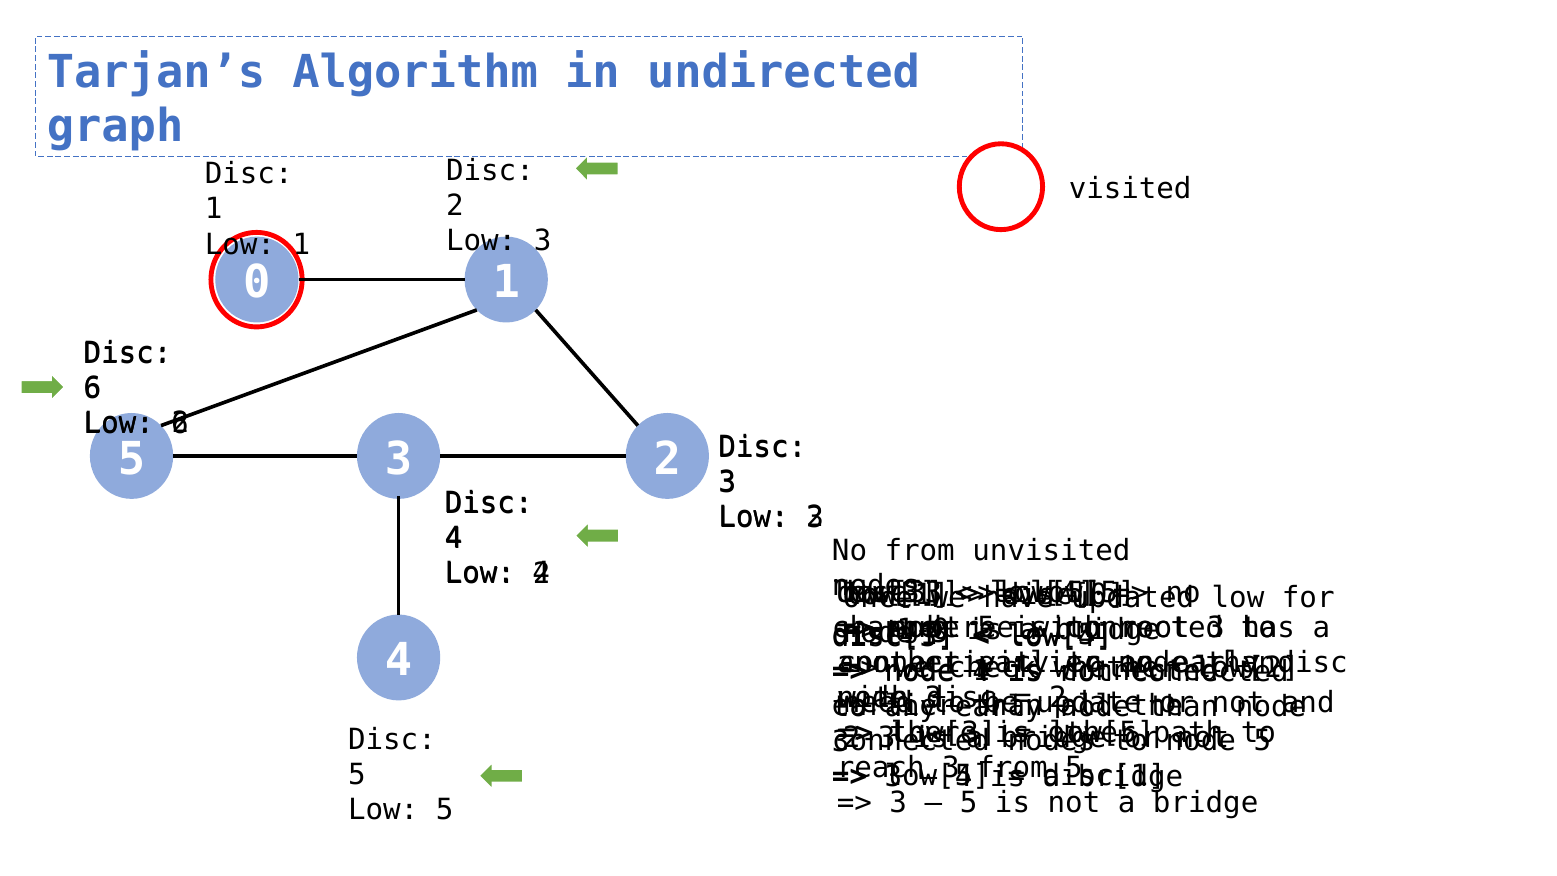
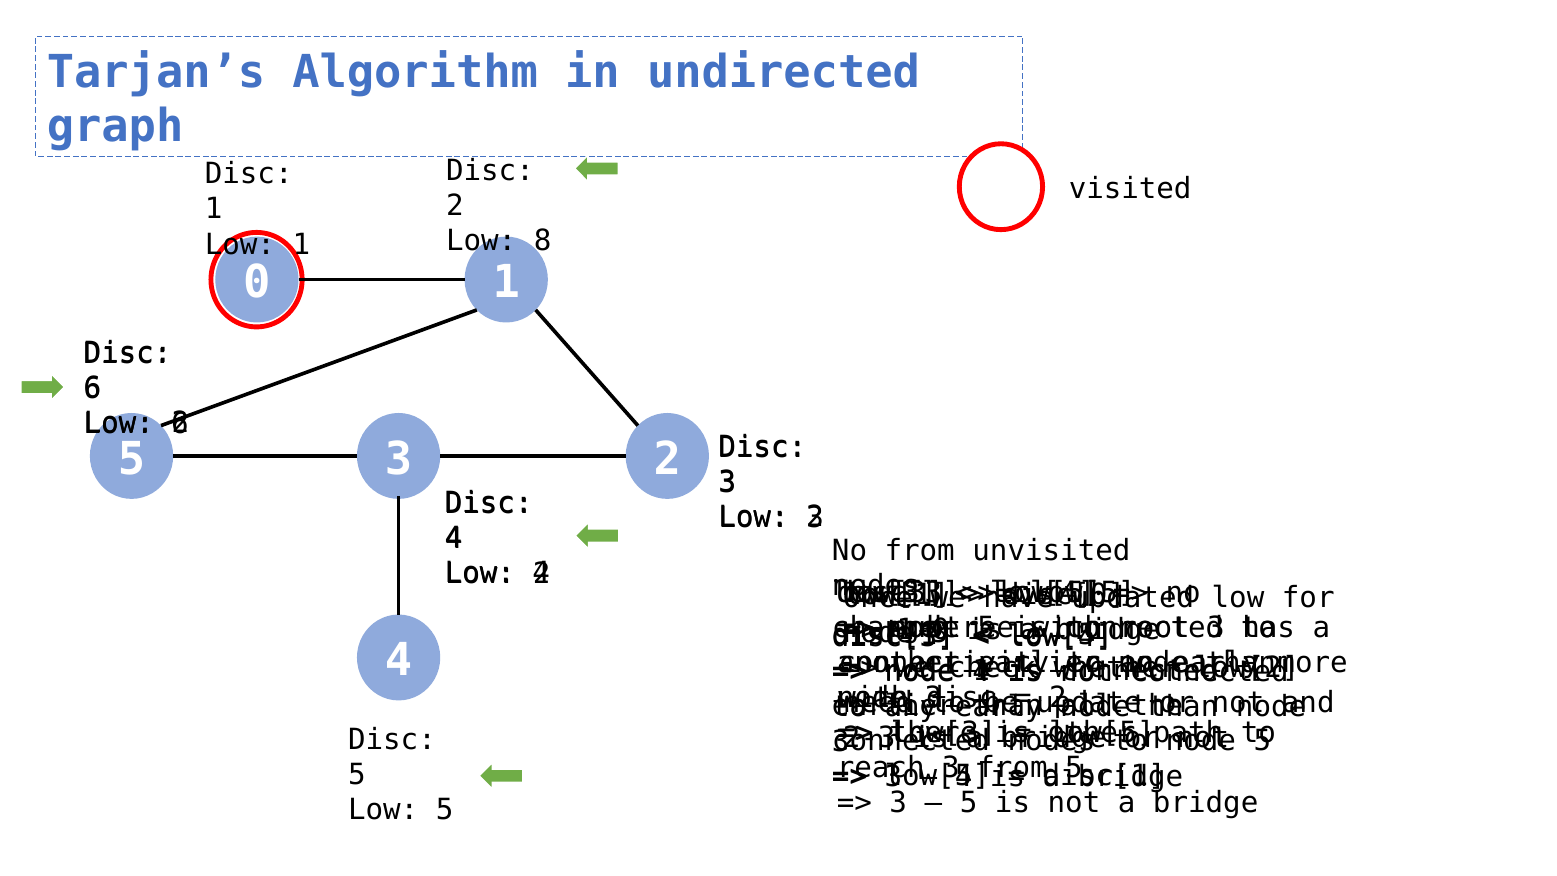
3: 3 -> 8 (543, 241)
disc: disc -> more (1313, 663)
